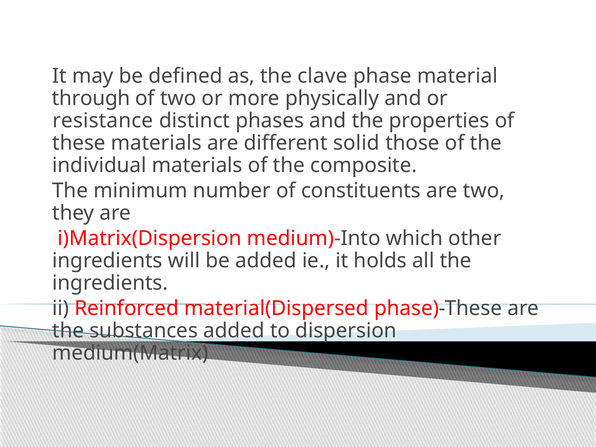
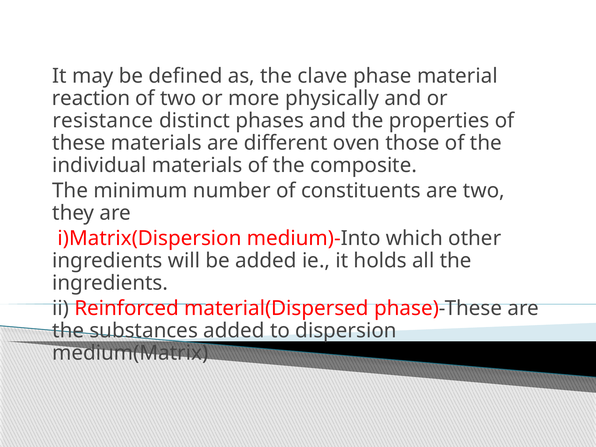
through: through -> reaction (91, 98)
solid: solid -> oven (357, 143)
